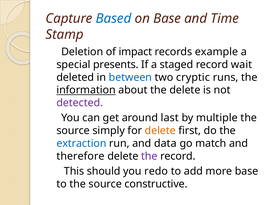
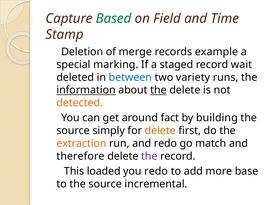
Based colour: blue -> green (114, 18)
on Base: Base -> Field (167, 18)
impact: impact -> merge (135, 52)
presents: presents -> marking (116, 64)
cryptic: cryptic -> variety (193, 77)
the underline: none -> present (158, 90)
detected colour: purple -> orange (80, 103)
last: last -> fact (170, 118)
multiple: multiple -> building (217, 118)
extraction colour: blue -> orange (81, 143)
and data: data -> redo (165, 143)
should: should -> loaded (104, 171)
constructive: constructive -> incremental (156, 184)
